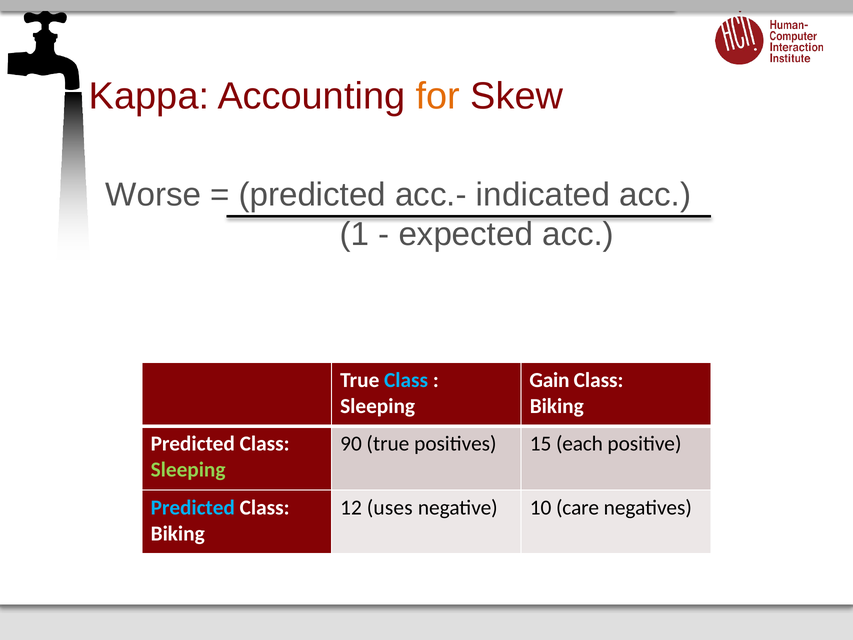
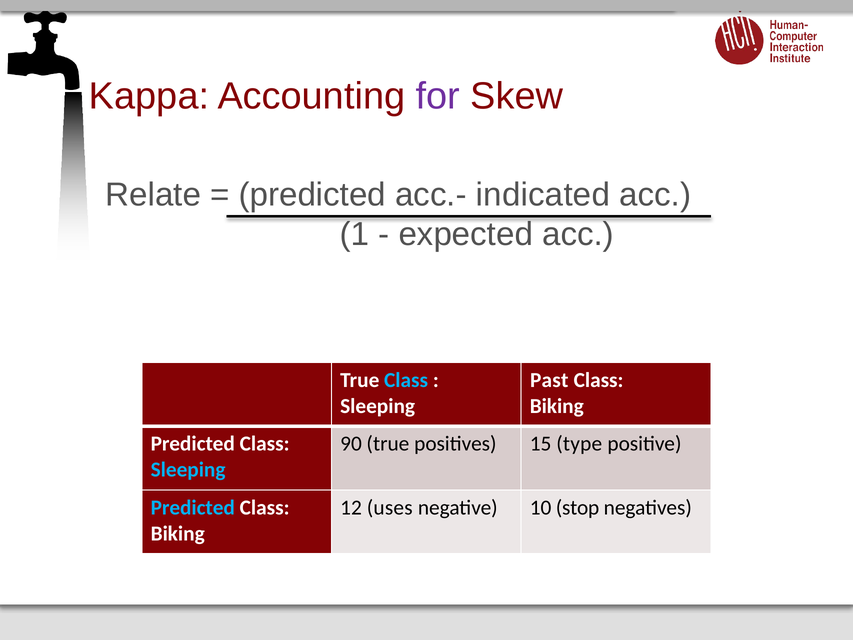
for colour: orange -> purple (438, 96)
Worse: Worse -> Relate (153, 195)
Gain: Gain -> Past (549, 380)
each: each -> type (579, 444)
Sleeping colour: light green -> light blue (188, 470)
care: care -> stop (578, 507)
